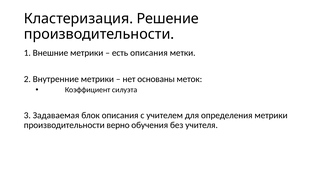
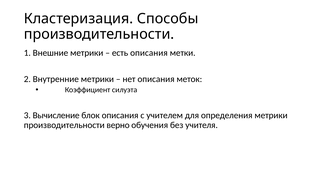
Решение: Решение -> Способы (168, 19)
нет основаны: основаны -> описания (156, 79)
Задаваемая: Задаваемая -> Вычисление (56, 115)
